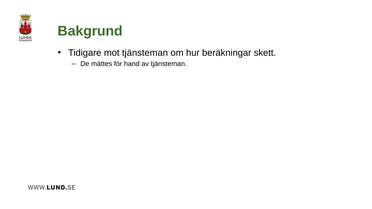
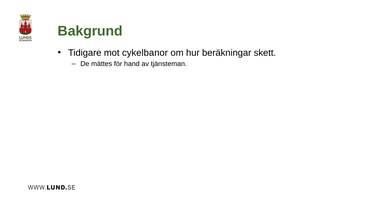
mot tjänsteman: tjänsteman -> cykelbanor (145, 53)
